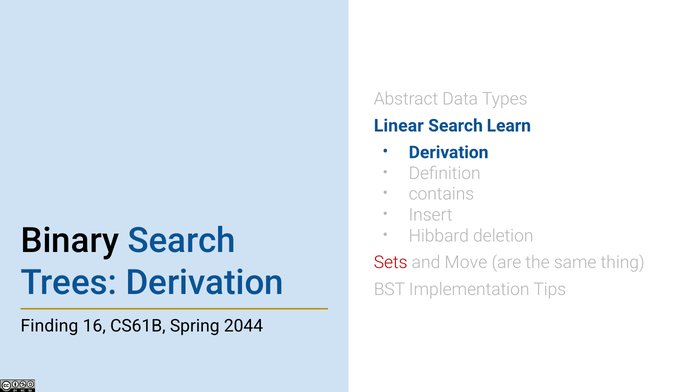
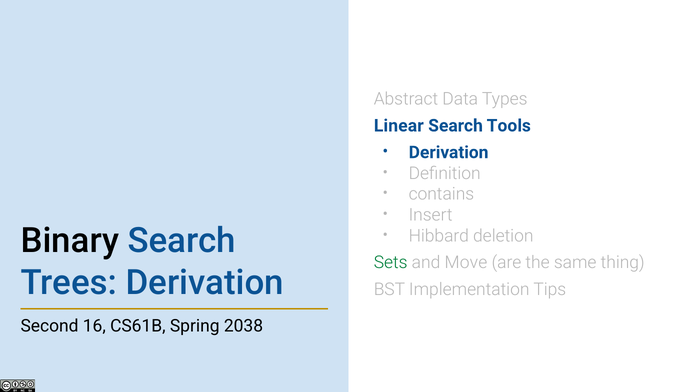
Learn: Learn -> Tools (509, 126)
Sets colour: red -> green (391, 263)
Finding: Finding -> Second (50, 326)
2044: 2044 -> 2038 (243, 326)
